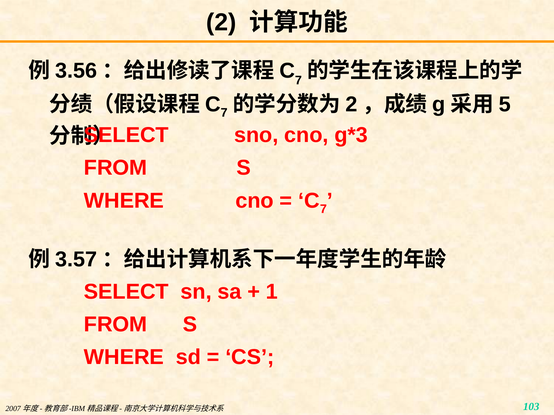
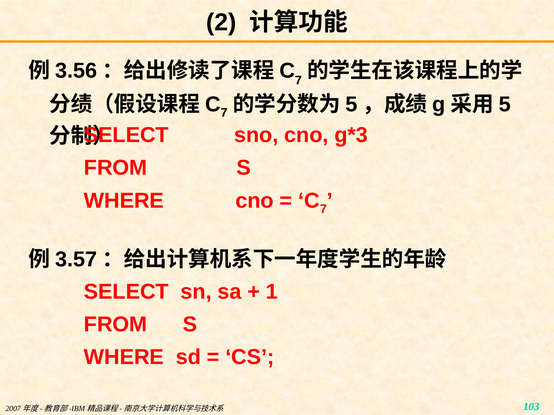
2: 2 -> 5 (351, 104)
